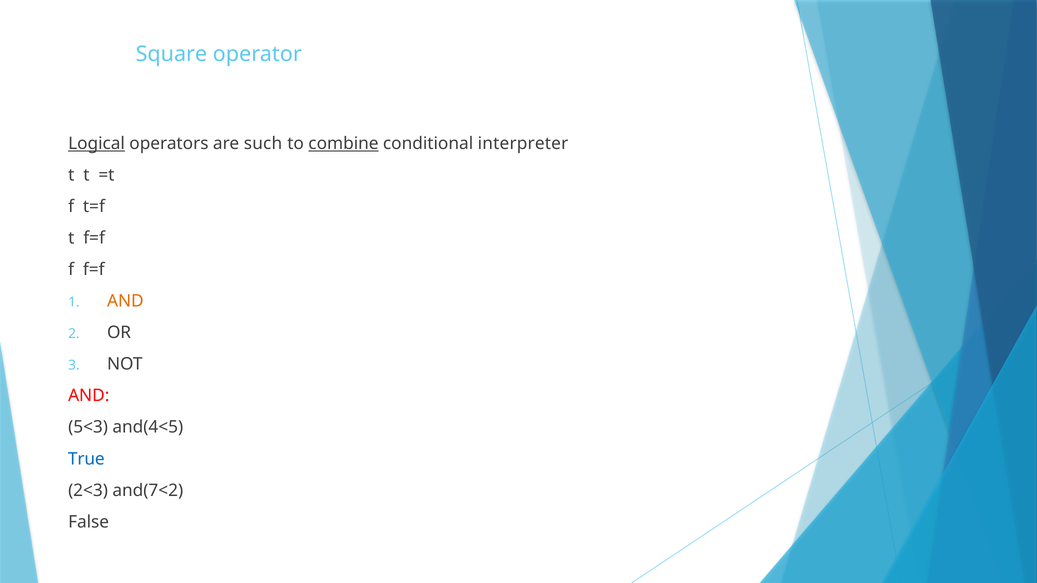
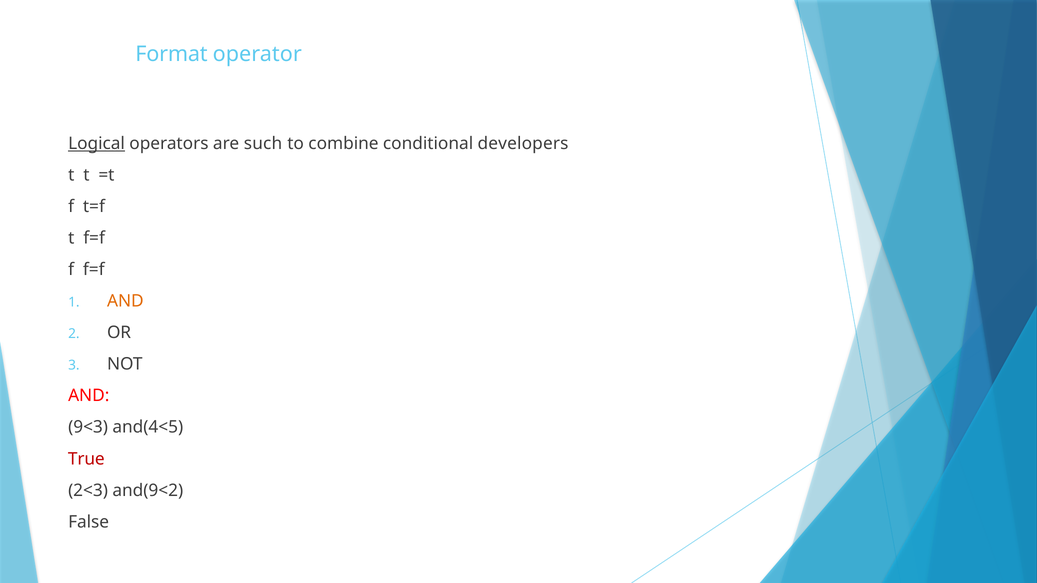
Square: Square -> Format (171, 54)
combine underline: present -> none (343, 144)
interpreter: interpreter -> developers (523, 144)
5<3: 5<3 -> 9<3 (88, 428)
True colour: blue -> red (86, 459)
and(7<2: and(7<2 -> and(9<2 (148, 491)
